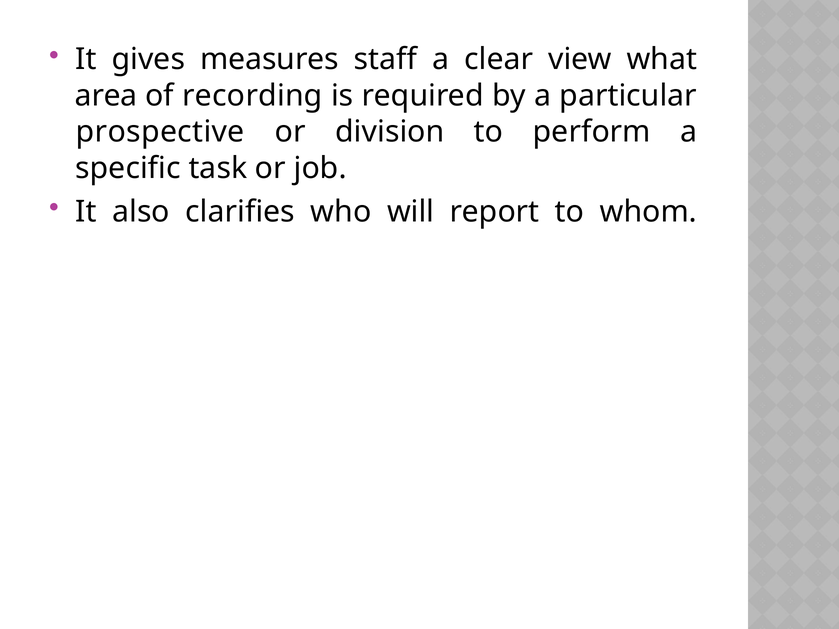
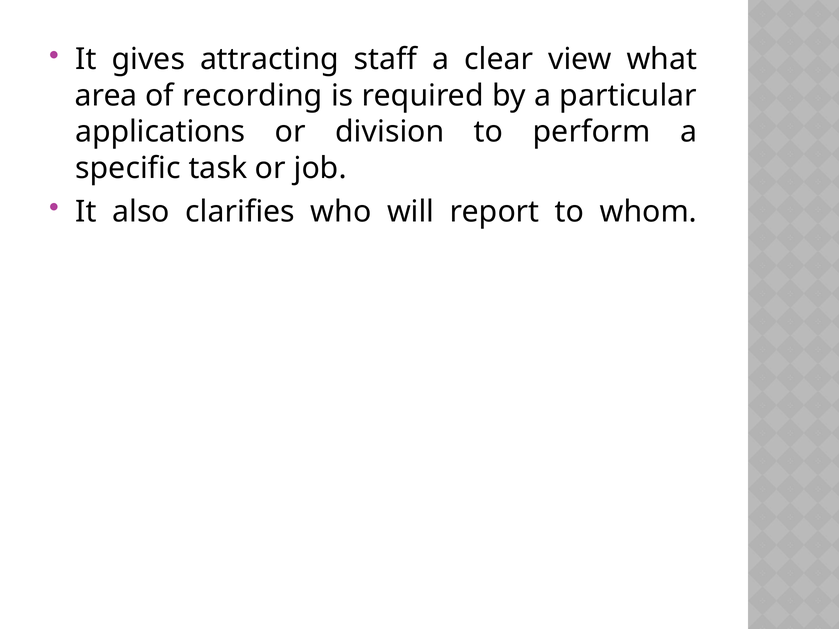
measures: measures -> attracting (269, 59)
prospective: prospective -> applications (160, 132)
